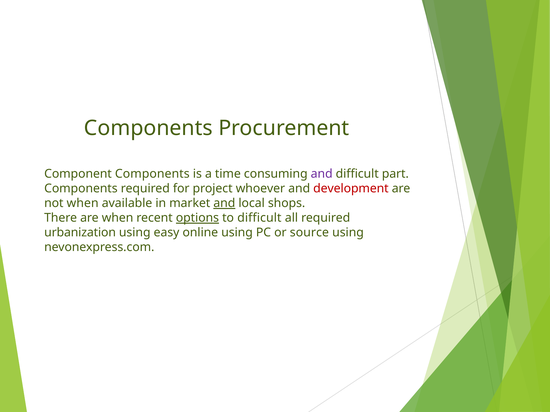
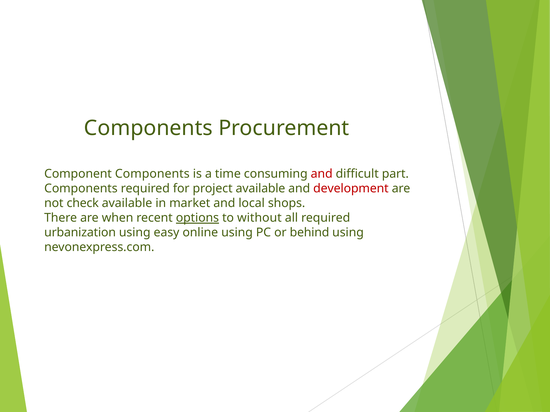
and colour: purple -> red (322, 174)
project whoever: whoever -> available (260, 189)
not when: when -> check (83, 203)
and underline: present -> none (224, 203)
to difficult: difficult -> without (259, 218)
source: source -> behind (309, 233)
